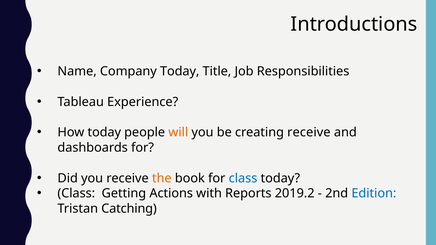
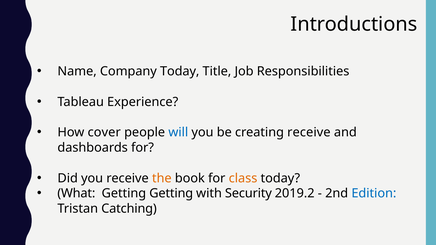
How today: today -> cover (104, 133)
will colour: orange -> blue (178, 133)
class colour: blue -> orange (243, 178)
Class: Class -> What (76, 194)
Getting Actions: Actions -> Getting (171, 194)
Reports: Reports -> Security (248, 194)
